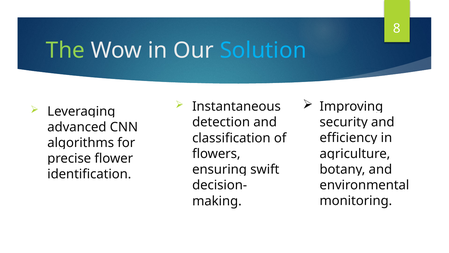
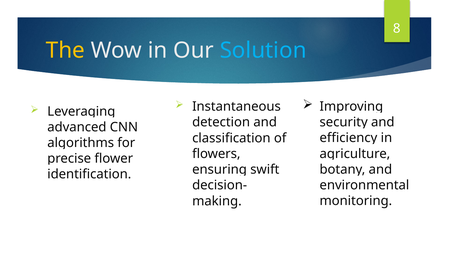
The colour: light green -> yellow (65, 50)
